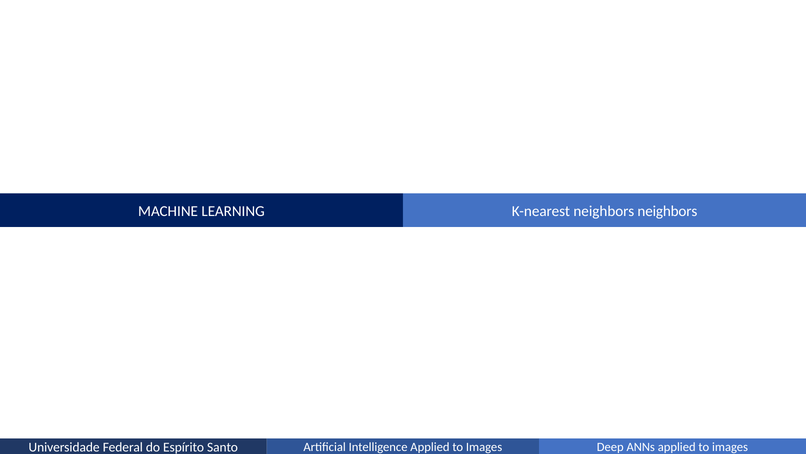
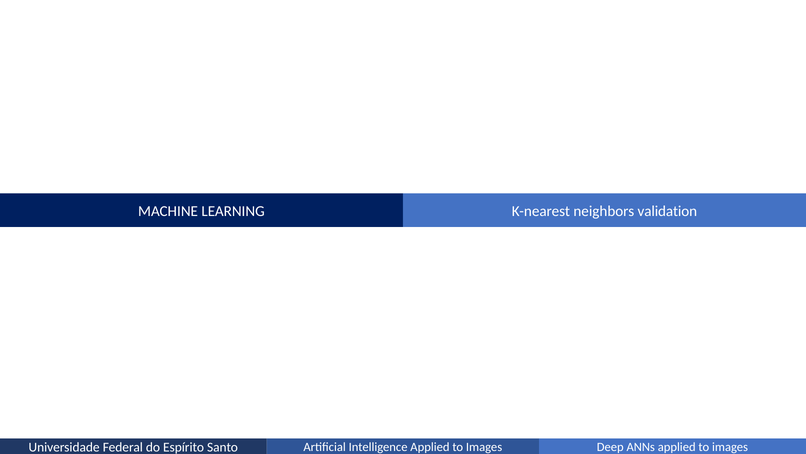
neighbors neighbors: neighbors -> validation (667, 211)
